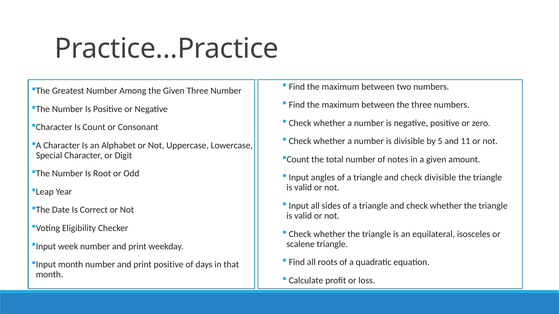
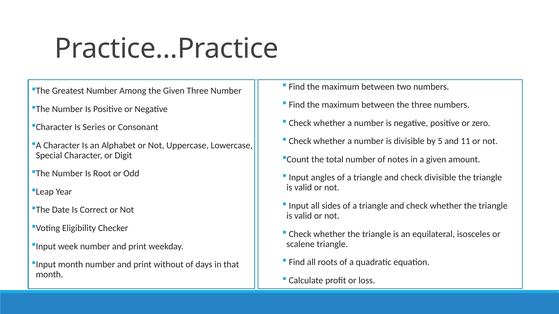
Count: Count -> Series (94, 127)
print positive: positive -> without (169, 265)
